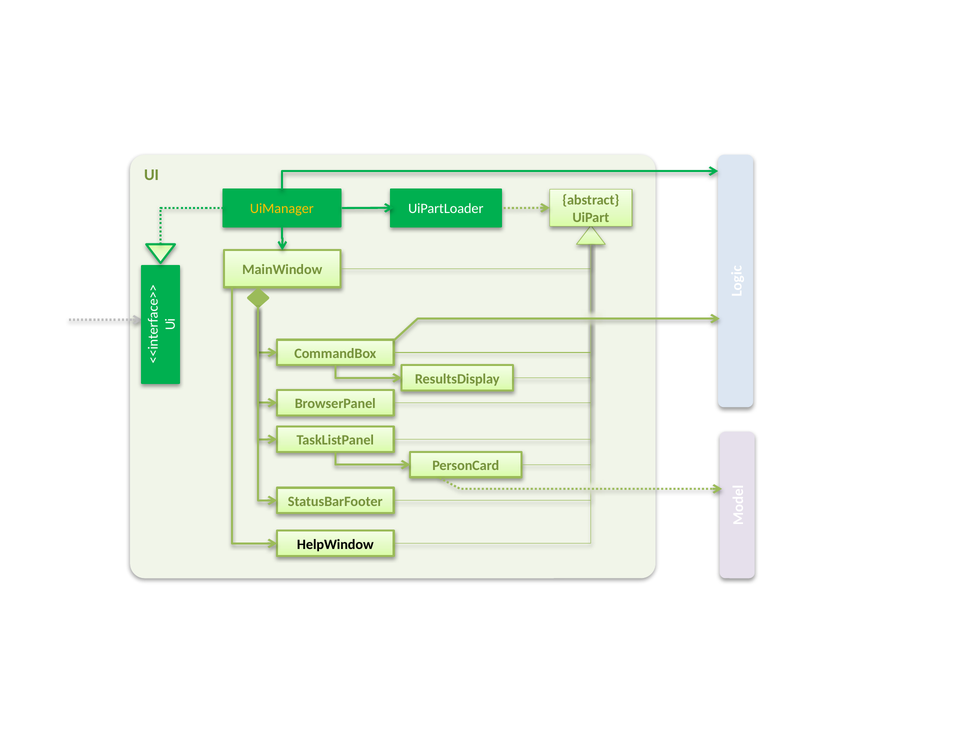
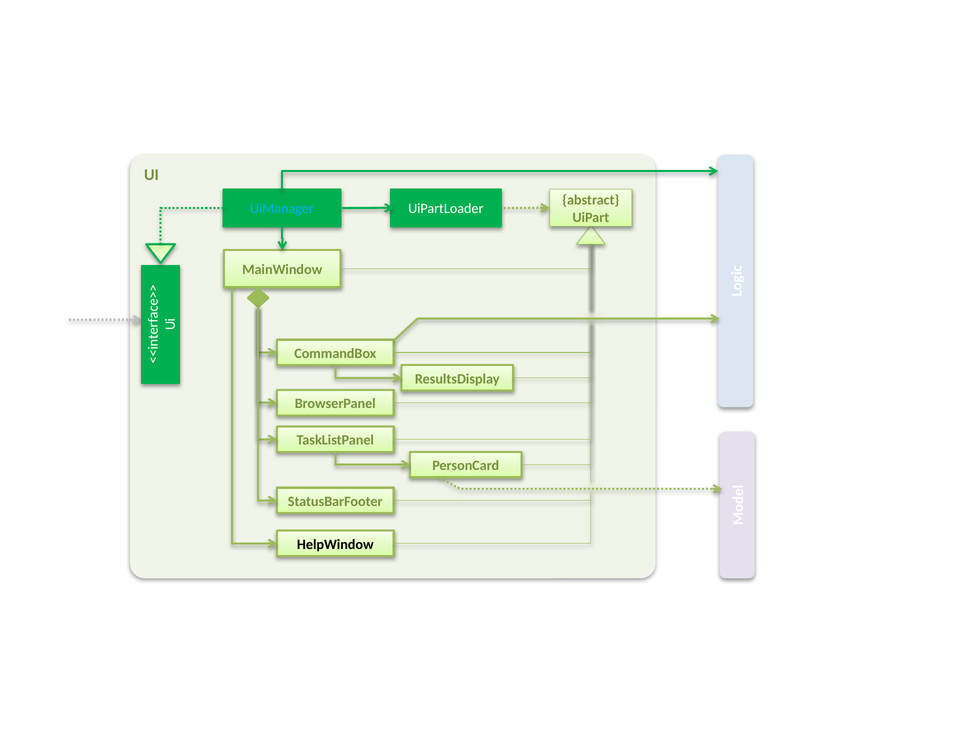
UiManager colour: yellow -> light blue (282, 209)
